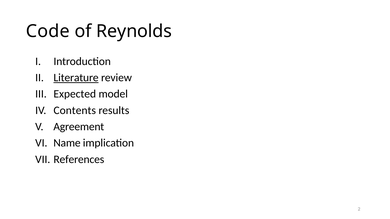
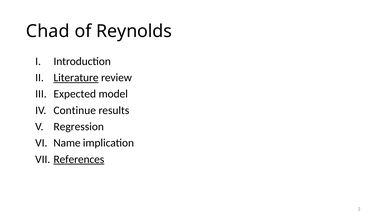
Code: Code -> Chad (48, 31)
Contents: Contents -> Continue (75, 111)
Agreement: Agreement -> Regression (79, 127)
References underline: none -> present (79, 160)
